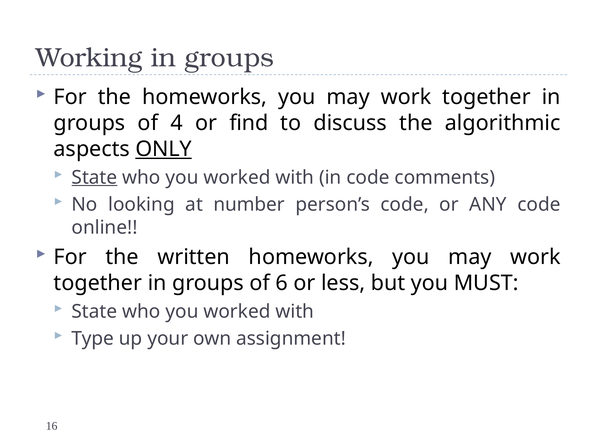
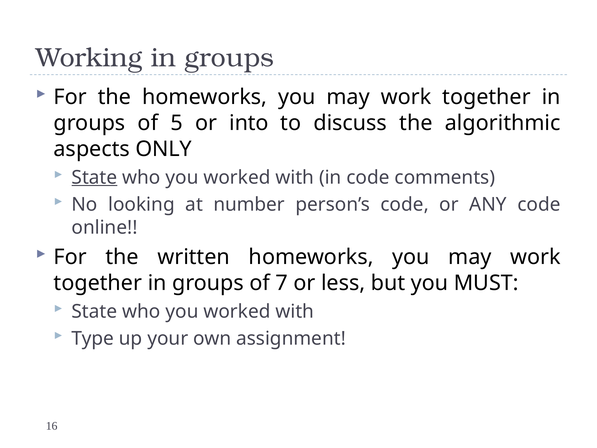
4: 4 -> 5 (177, 123)
find: find -> into (249, 123)
ONLY underline: present -> none (164, 149)
6: 6 -> 7 (282, 283)
